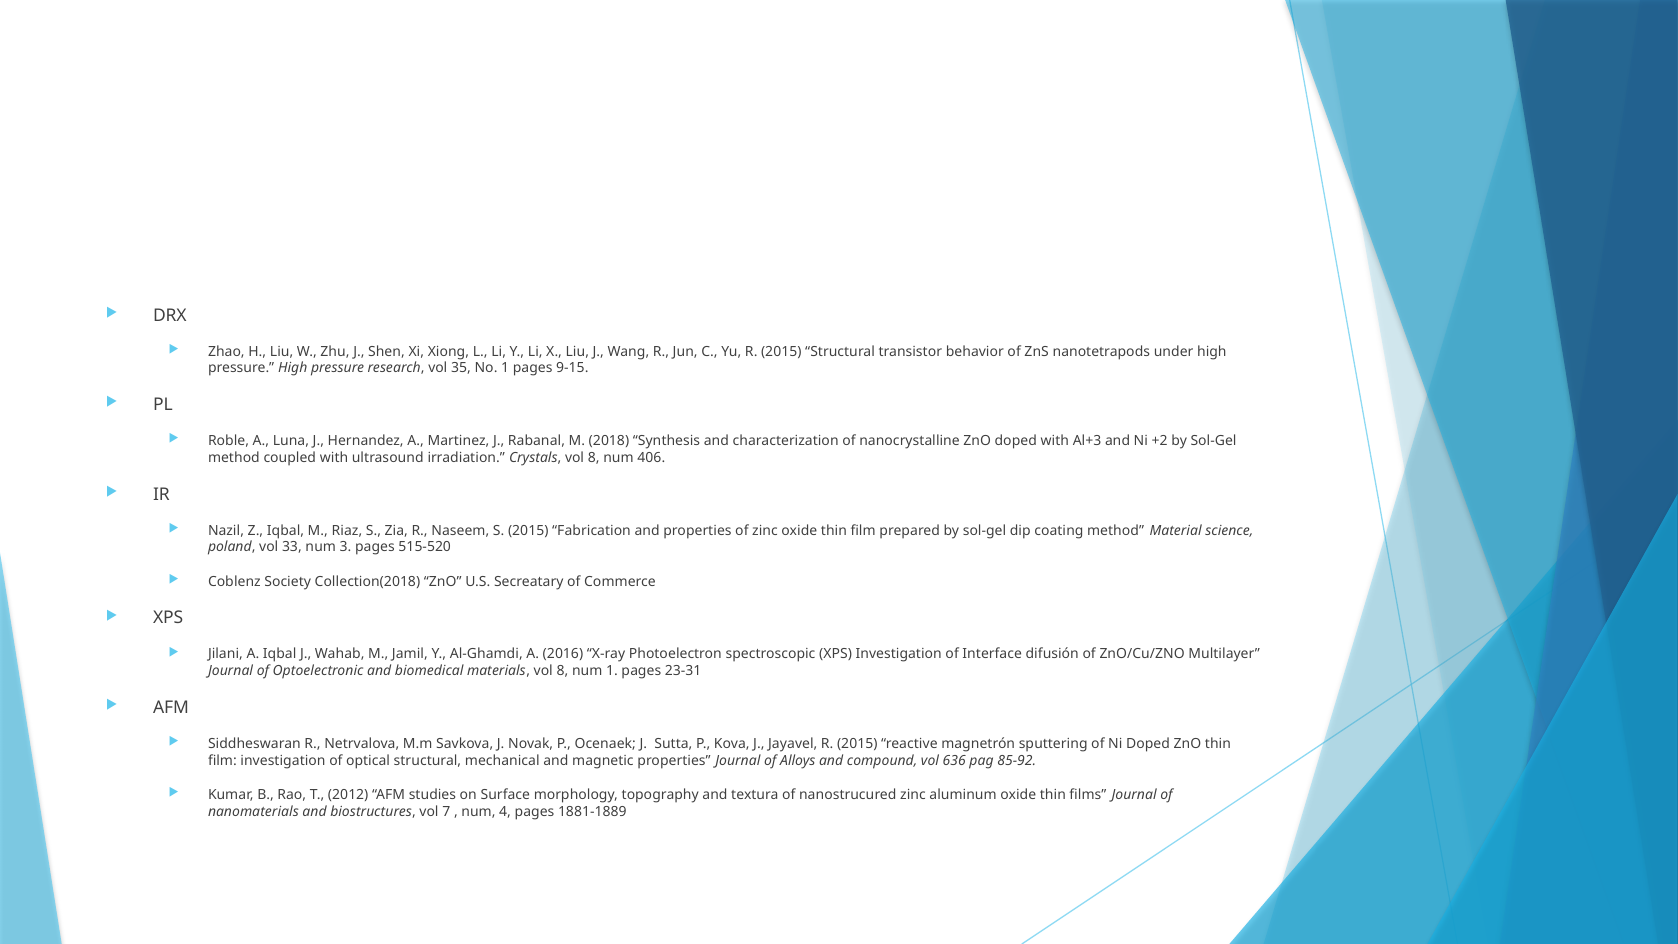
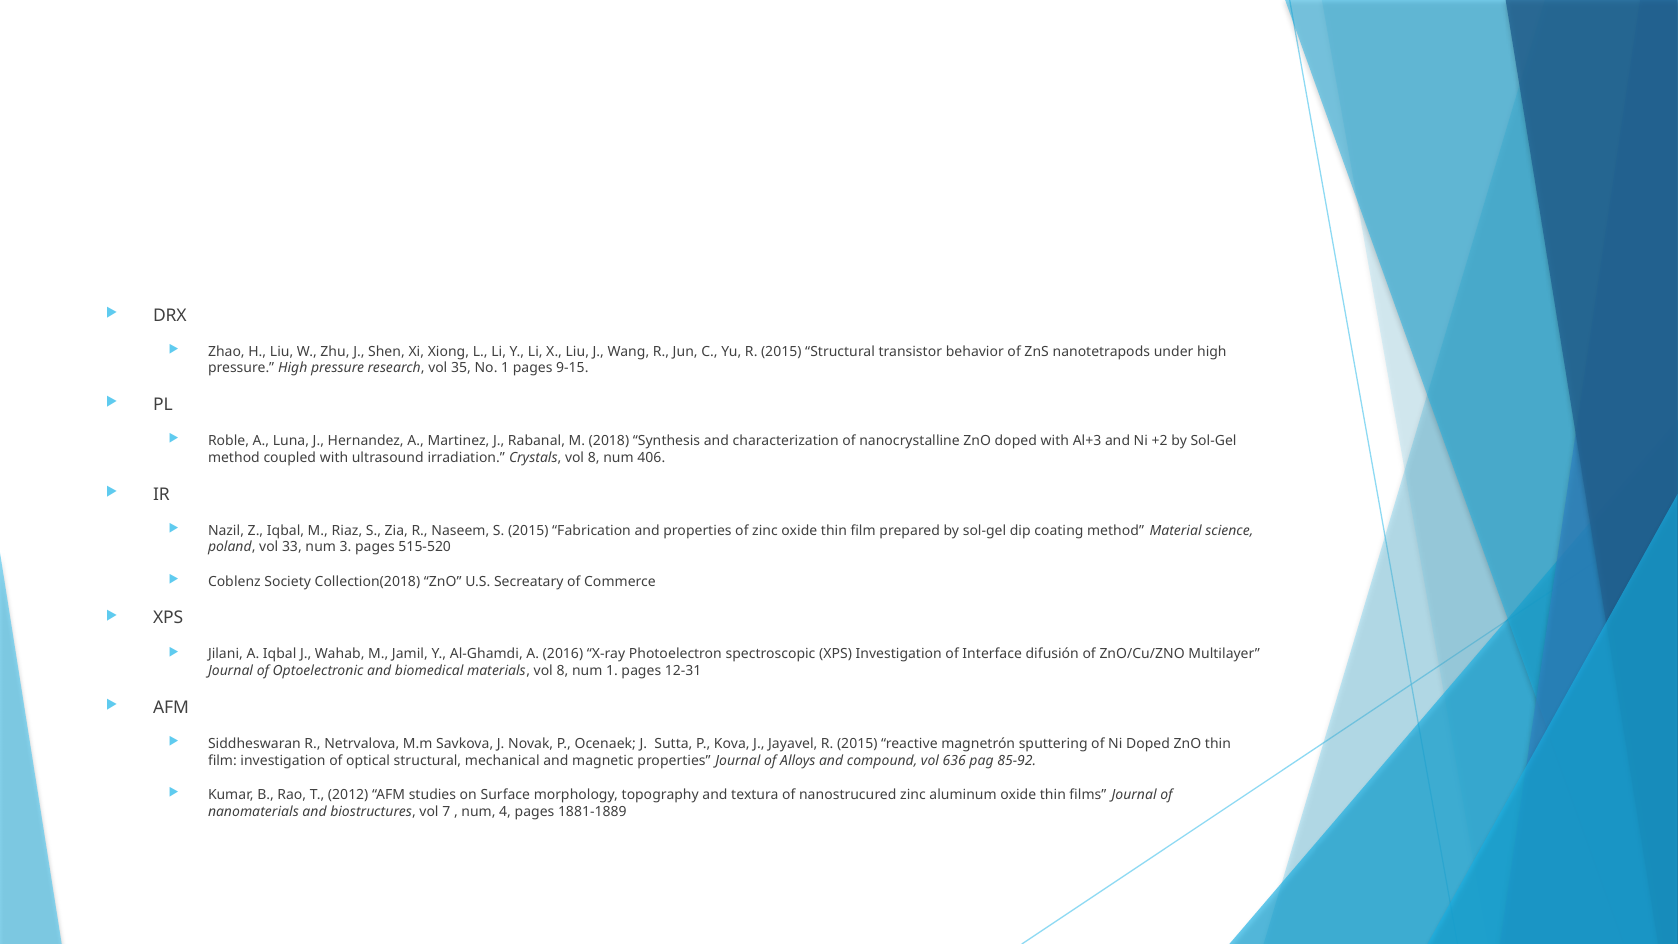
23-31: 23-31 -> 12-31 (683, 671)
